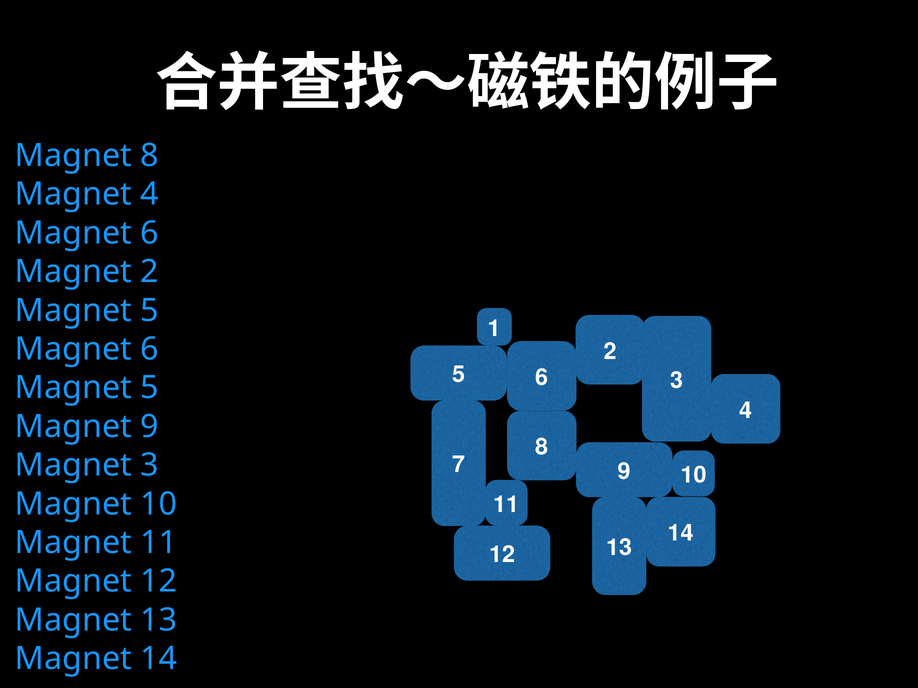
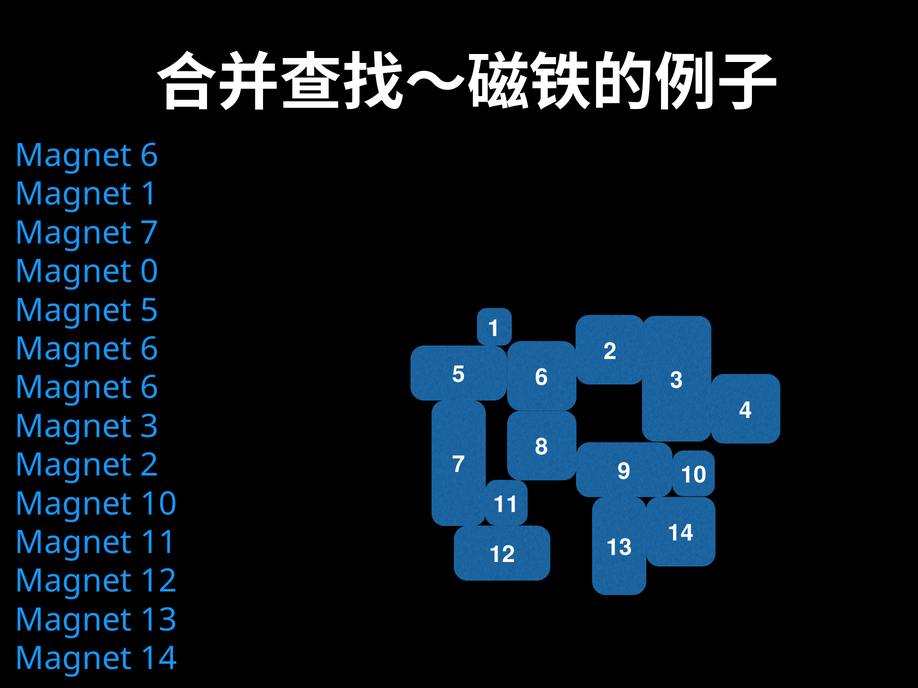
8: 8 -> 6 (150, 156)
Magnet 4: 4 -> 1 (150, 194)
6: 6 -> 7 (150, 233)
Magnet 2: 2 -> 0 (150, 272)
5: 5 -> 6 (150, 388)
Magnet 9: 9 -> 3 (150, 427)
Magnet 3: 3 -> 2 (150, 466)
